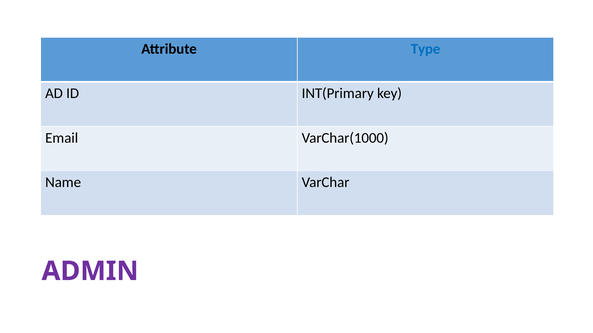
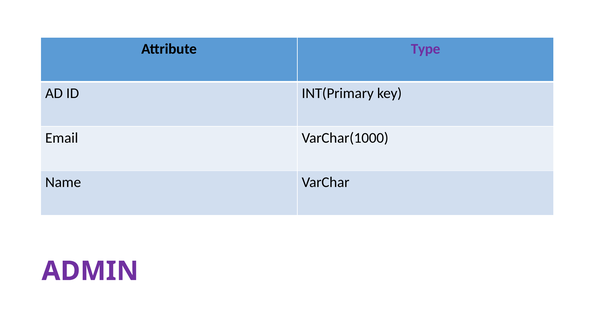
Type colour: blue -> purple (426, 49)
